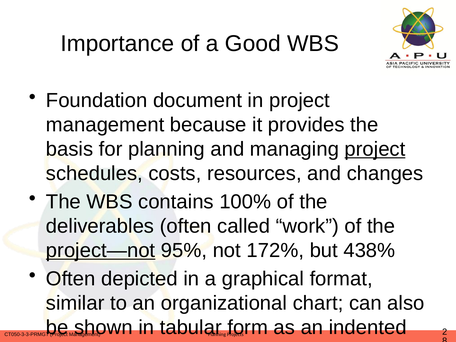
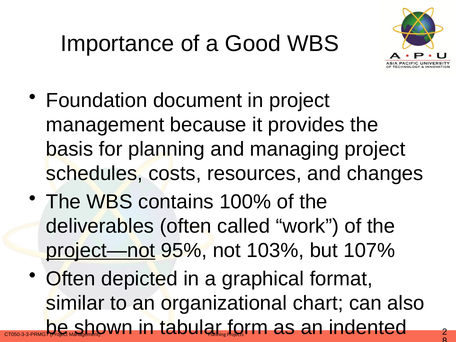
project underline: present -> none (375, 149)
172%: 172% -> 103% (275, 251)
438%: 438% -> 107% (369, 251)
